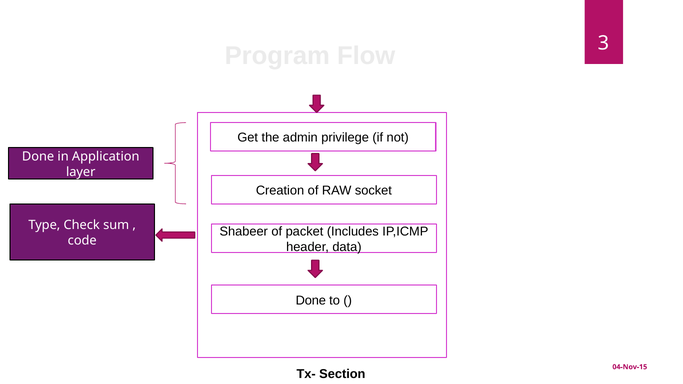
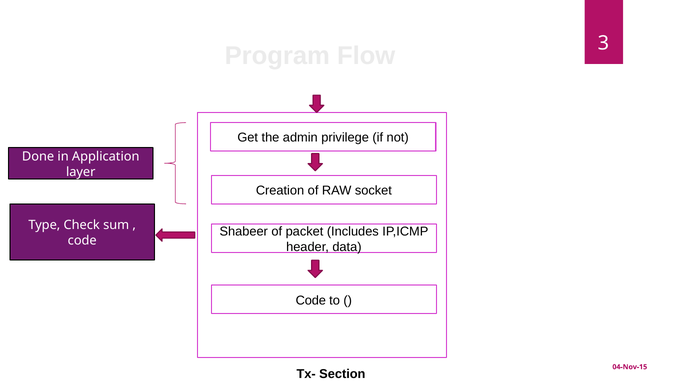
Done: Done -> Code (311, 300)
